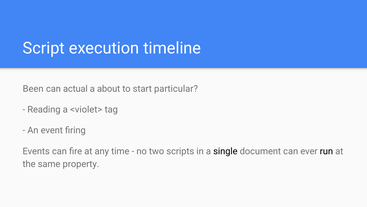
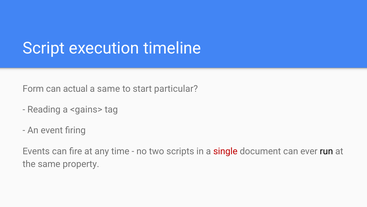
Been: Been -> Form (33, 88)
a about: about -> same (109, 88)
<violet>: <violet> -> <gains> (86, 109)
single colour: black -> red (225, 151)
